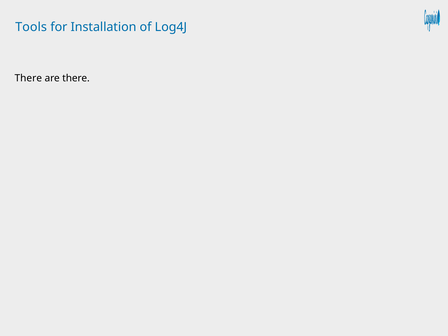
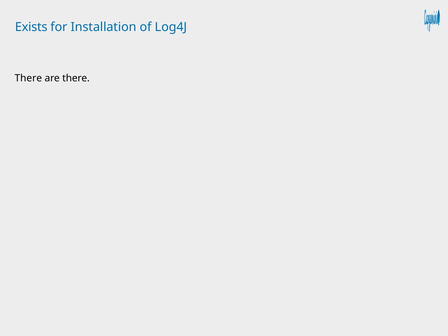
Tools: Tools -> Exists (31, 27)
